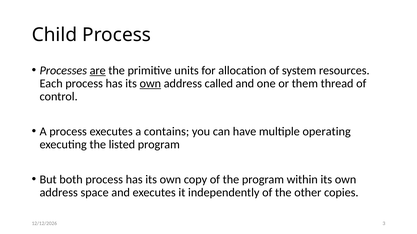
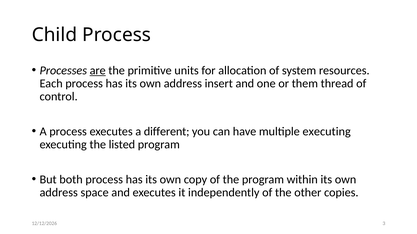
own underline: present -> none (150, 84)
called: called -> insert (219, 84)
contains: contains -> different (167, 132)
multiple operating: operating -> executing (327, 132)
